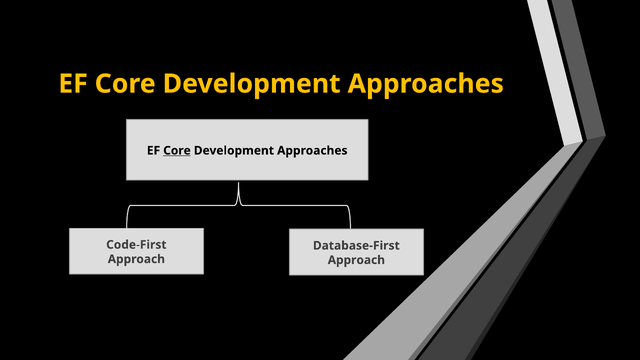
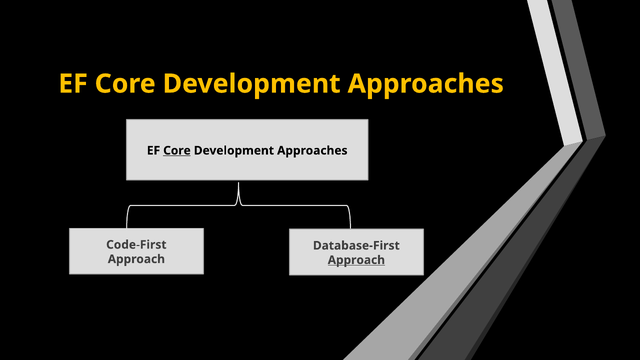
Approach underline: none -> present (356, 260)
